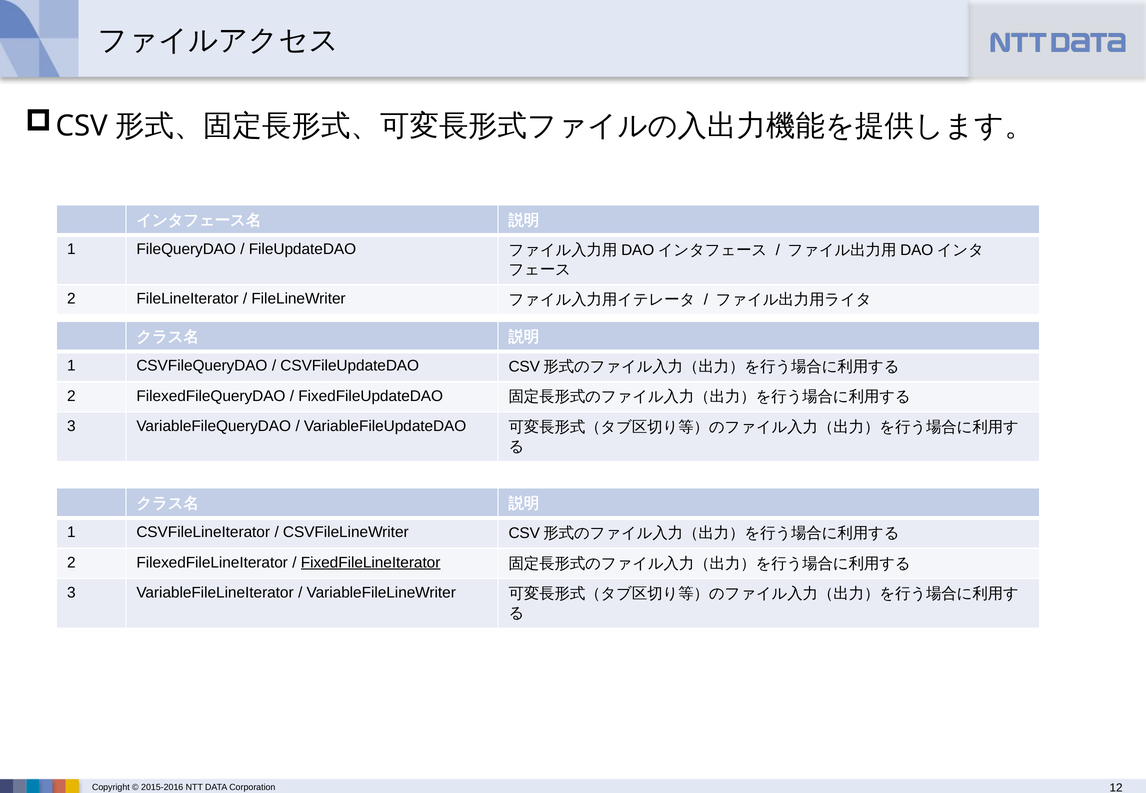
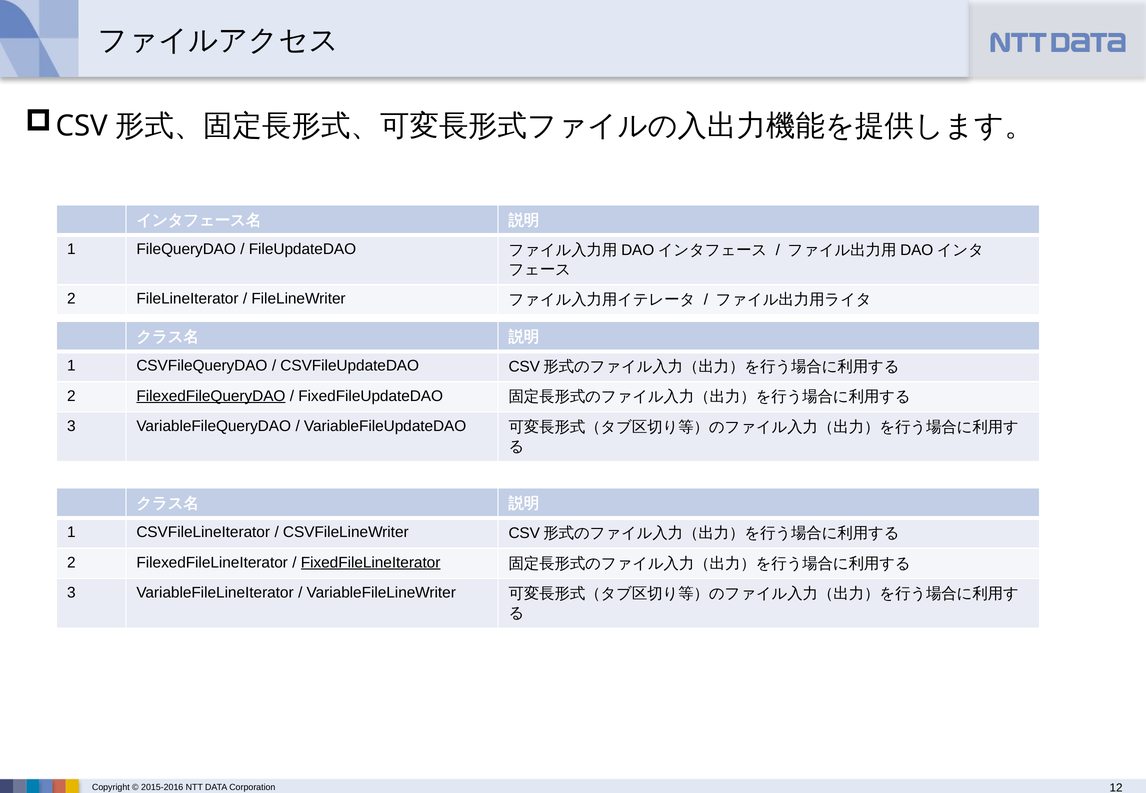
FilexedFileQueryDAO underline: none -> present (211, 396)
